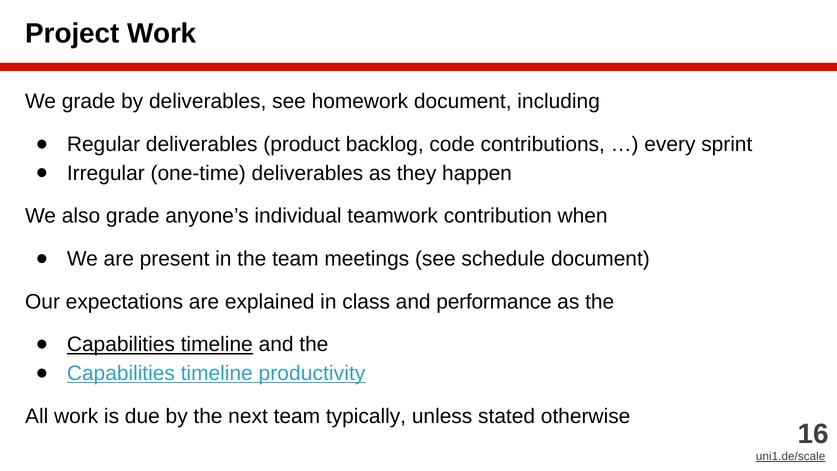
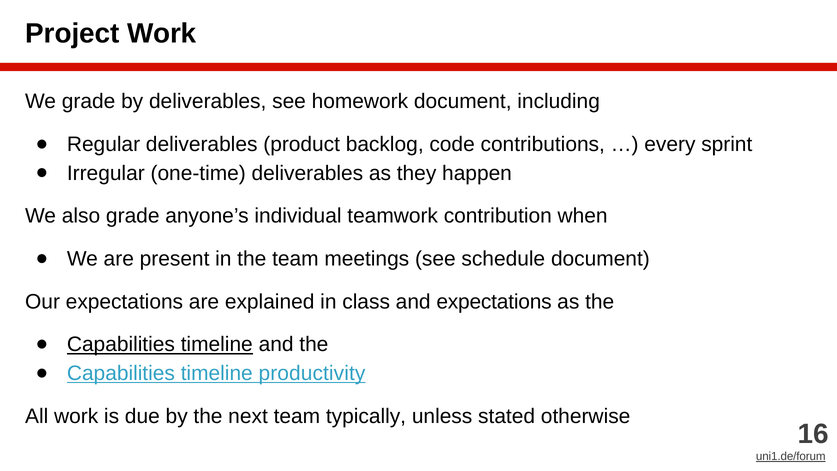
and performance: performance -> expectations (494, 302)
uni1.de/scale: uni1.de/scale -> uni1.de/forum (791, 456)
